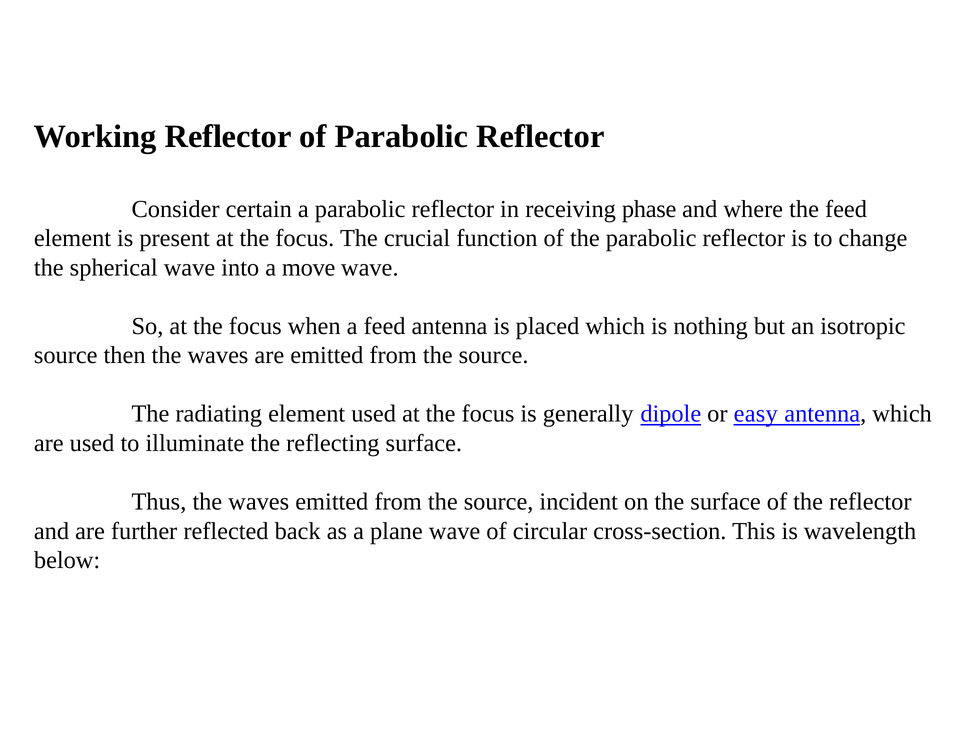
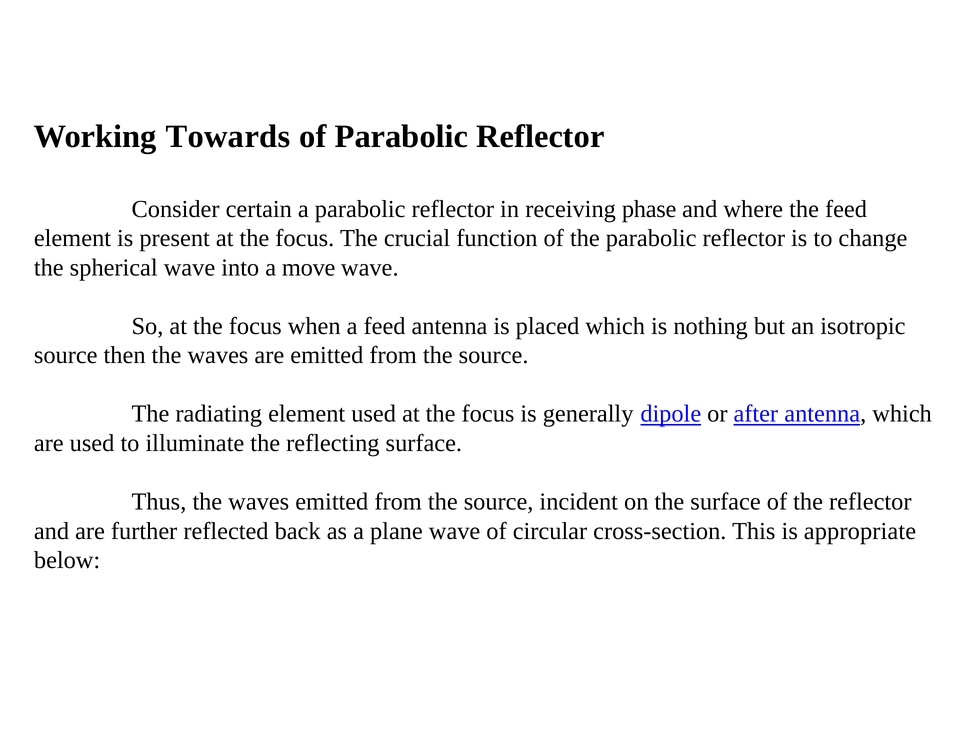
Working Reflector: Reflector -> Towards (228, 136)
easy: easy -> after (756, 414)
wavelength: wavelength -> appropriate (860, 531)
